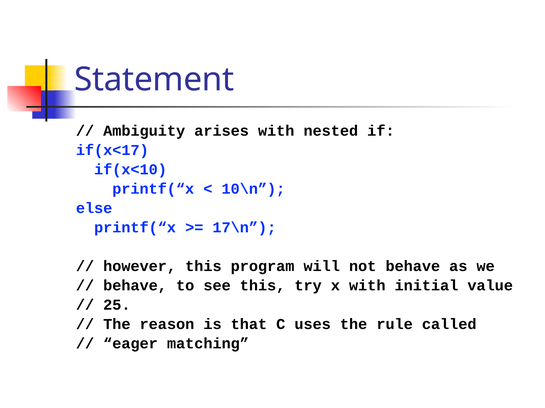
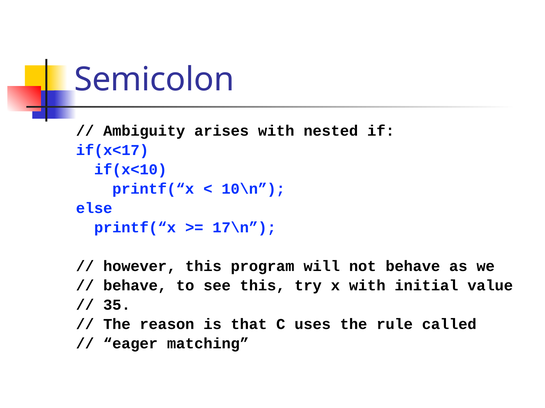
Statement: Statement -> Semicolon (154, 80)
25: 25 -> 35 (117, 305)
